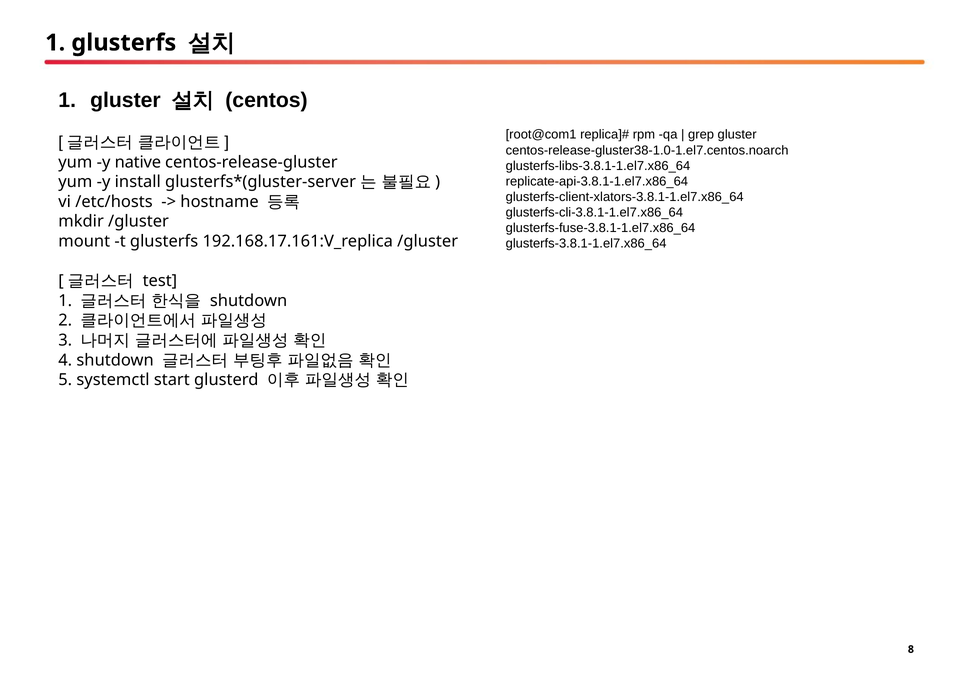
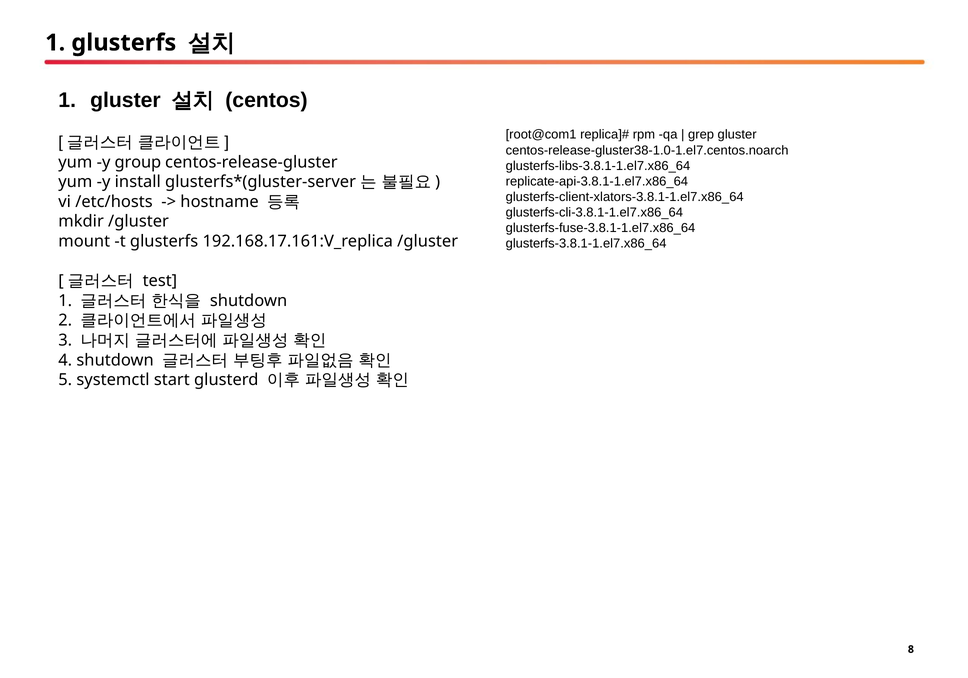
native: native -> group (138, 162)
